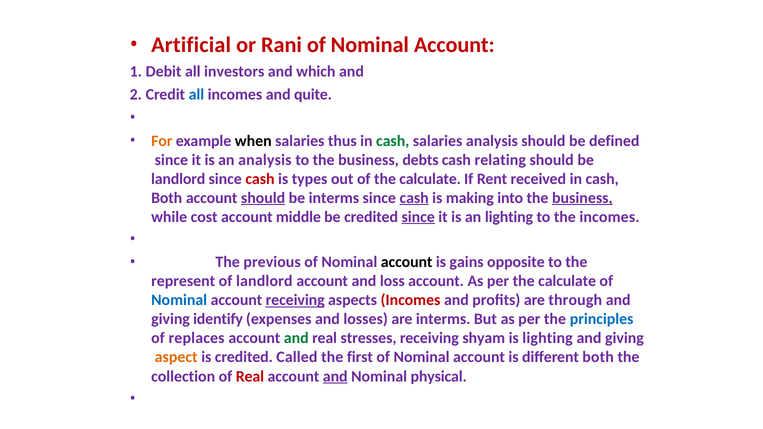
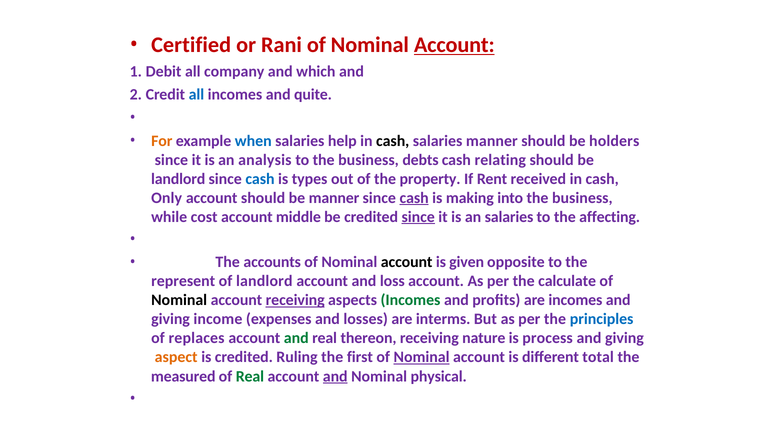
Artificial: Artificial -> Certified (191, 45)
Account underline: none -> present (454, 45)
investors: investors -> company (234, 72)
when colour: black -> blue (253, 141)
thus: thus -> help (342, 141)
cash colour: green -> black (393, 141)
salaries analysis: analysis -> manner (492, 141)
defined: defined -> holders (614, 141)
cash colour: red -> blue (260, 179)
of the calculate: calculate -> property (430, 179)
Both: Both -> Only (167, 198)
should underline: present -> none (263, 198)
be interms: interms -> manner (334, 198)
business underline: present -> none (582, 198)
an lighting: lighting -> salaries (509, 217)
the incomes: incomes -> affecting (610, 217)
previous: previous -> accounts (272, 262)
gains: gains -> given (467, 262)
Nominal colour: blue -> black (179, 300)
Incomes colour: red -> green (410, 300)
are through: through -> incomes (575, 300)
identify: identify -> income (218, 319)
stresses: stresses -> thereon (369, 338)
shyam: shyam -> nature (484, 338)
is lighting: lighting -> process (548, 338)
Called: Called -> Ruling (297, 357)
Nominal underline: none -> present (422, 357)
different both: both -> total (598, 357)
collection: collection -> measured (183, 376)
Real colour: red -> green (250, 376)
